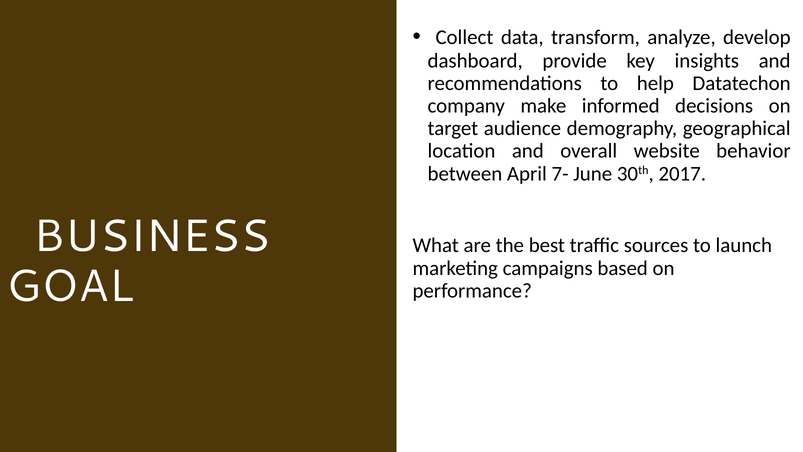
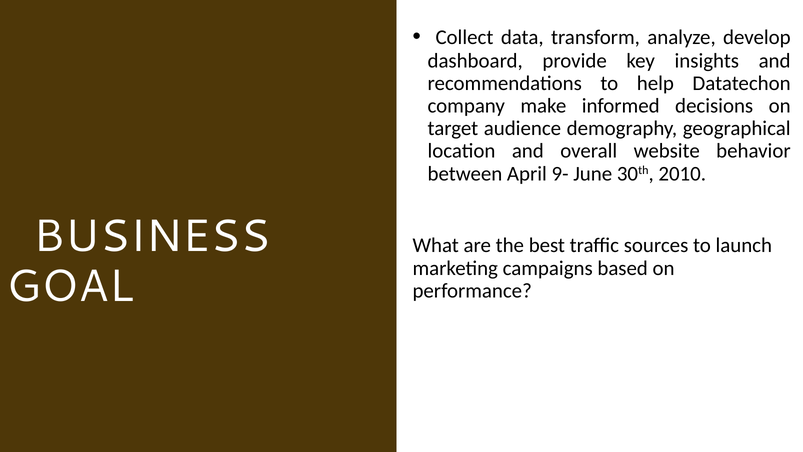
7-: 7- -> 9- (560, 173)
2017: 2017 -> 2010 (682, 173)
